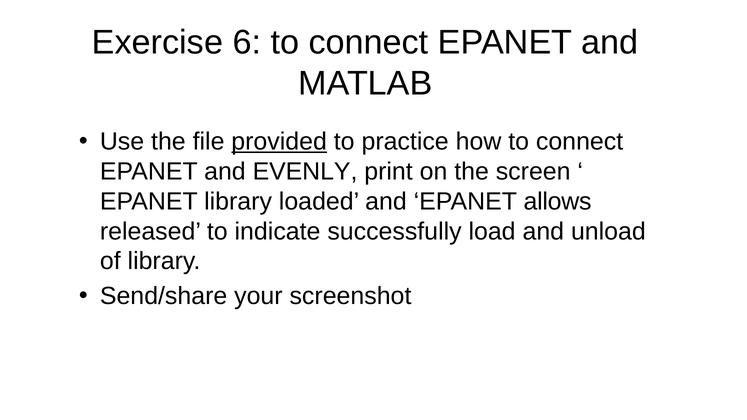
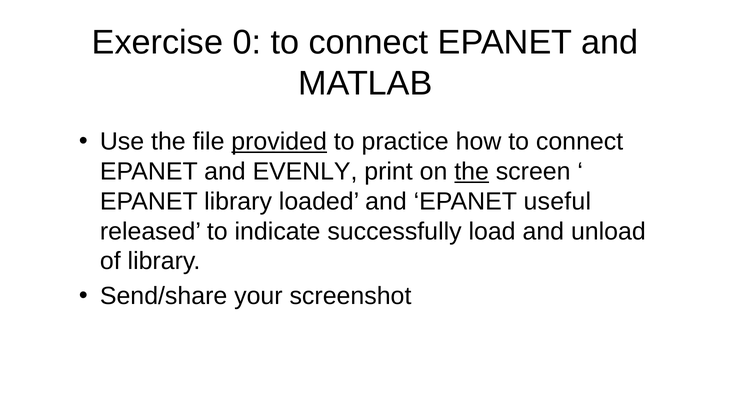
6: 6 -> 0 (247, 43)
the underline: none -> present (472, 172)
allows: allows -> useful (557, 202)
